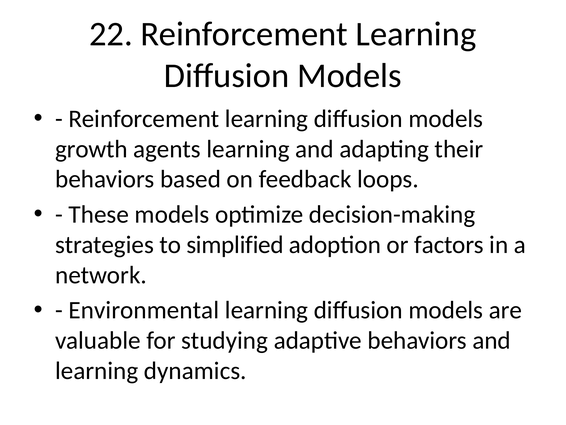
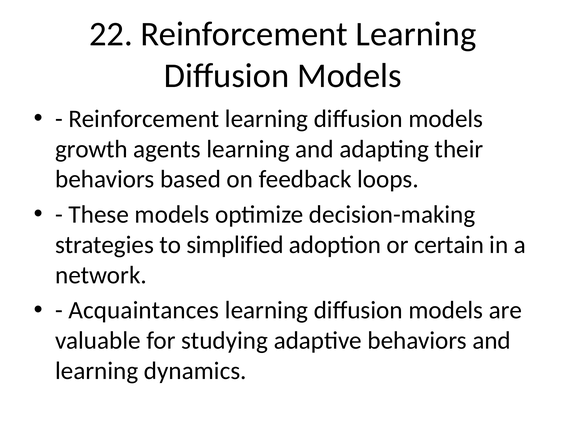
factors: factors -> certain (449, 245)
Environmental: Environmental -> Acquaintances (144, 310)
